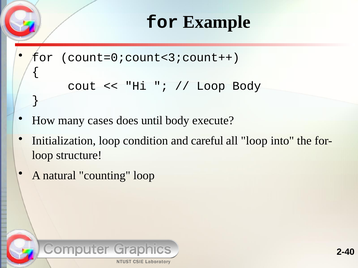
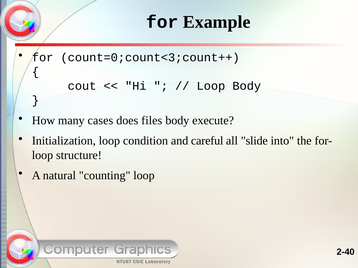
until: until -> files (152, 121)
all loop: loop -> slide (254, 141)
